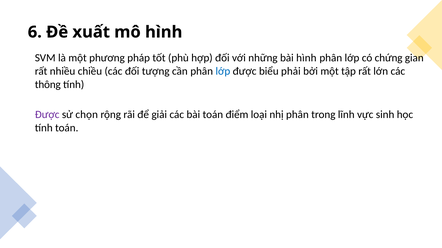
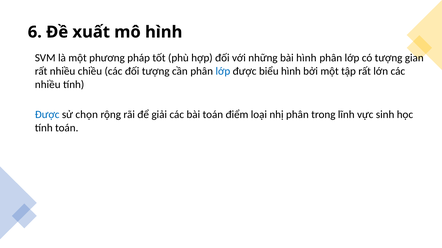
có chứng: chứng -> tượng (389, 58)
biểu phải: phải -> hình (291, 71)
thông: thông -> nhiều (48, 85)
Được colour: purple -> blue (47, 115)
